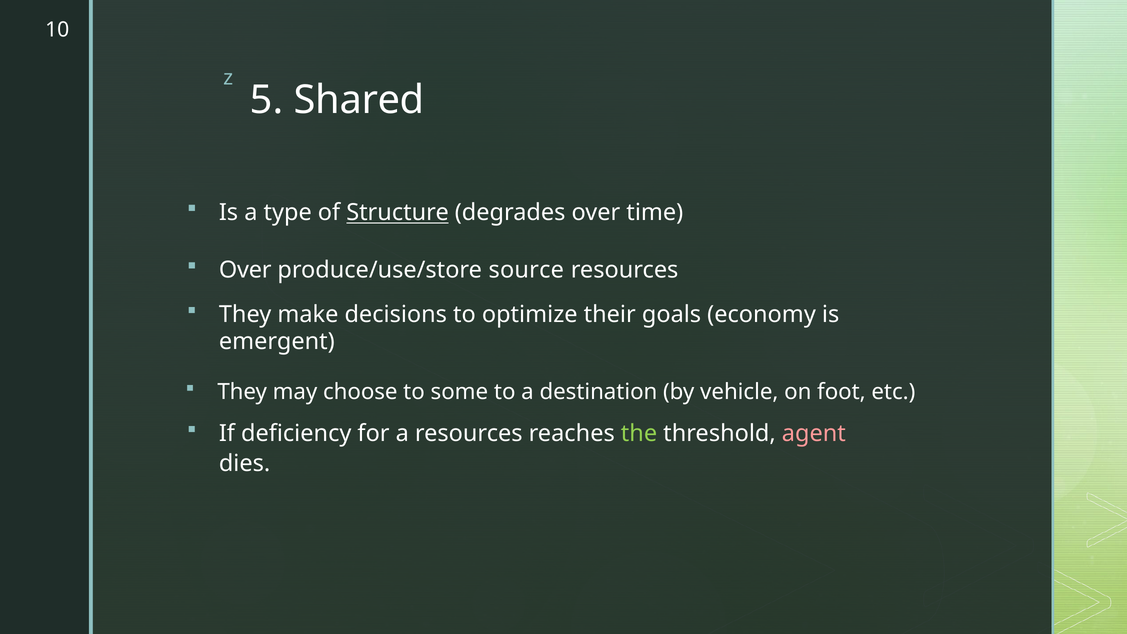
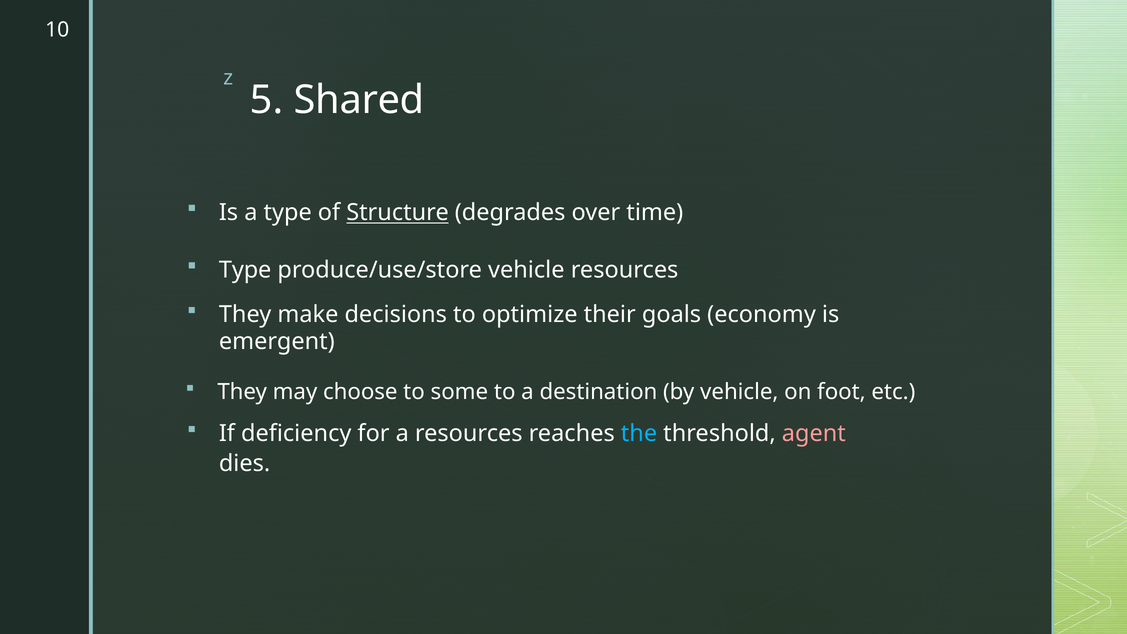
Over: Over -> Type (245, 270)
produce/use/store source: source -> vehicle (526, 270)
the colour: light green -> light blue (639, 433)
